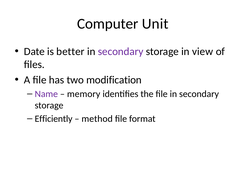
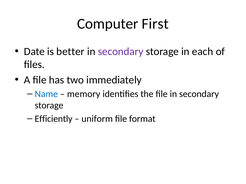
Unit: Unit -> First (155, 24)
view: view -> each (203, 52)
modification: modification -> immediately (114, 80)
Name colour: purple -> blue (46, 94)
method: method -> uniform (97, 119)
